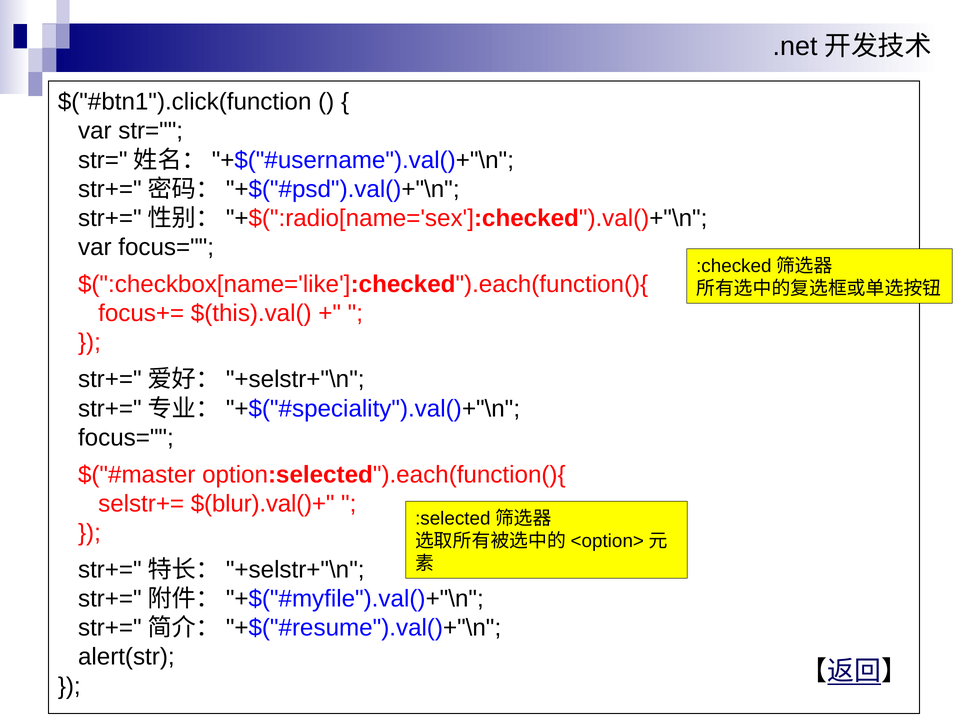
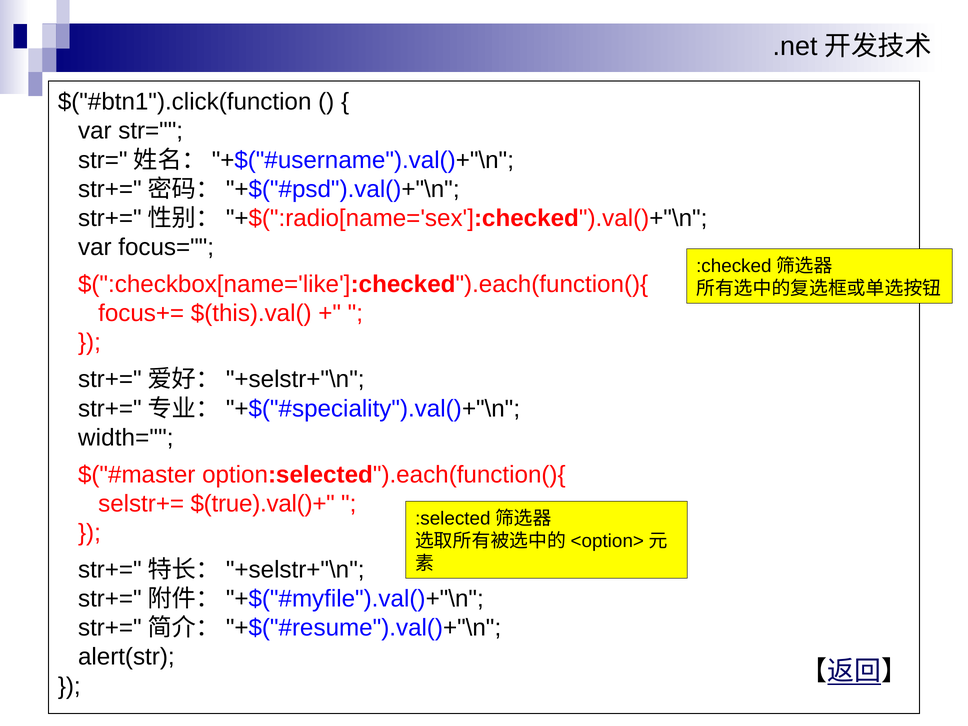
focus=: focus= -> width= (126, 438)
$(blur).val()+: $(blur).val()+ -> $(true).val()+ (263, 504)
